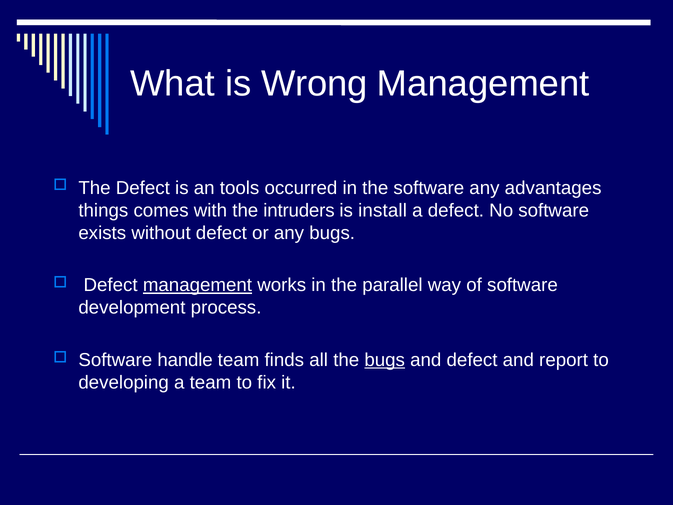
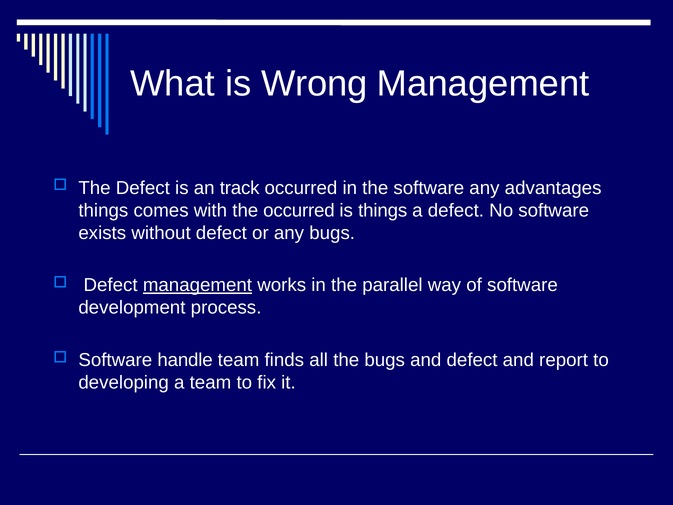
tools: tools -> track (240, 188)
the intruders: intruders -> occurred (299, 210)
is install: install -> things (383, 210)
bugs underline: present -> none (385, 360)
